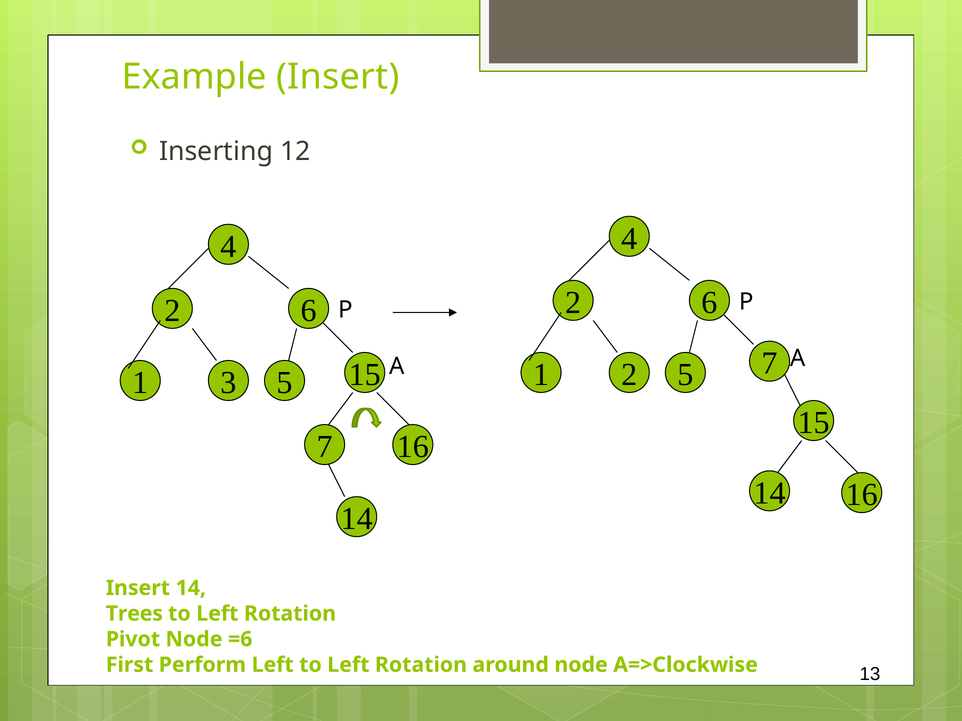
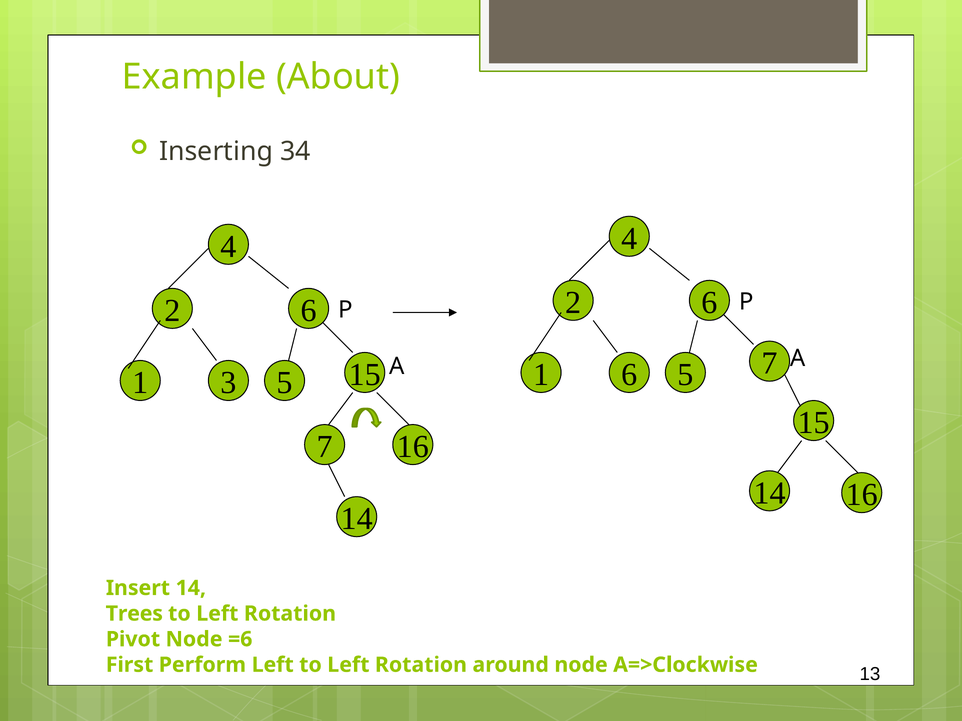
Example Insert: Insert -> About (338, 77)
12: 12 -> 34 (295, 152)
A 2: 2 -> 6 (629, 375)
